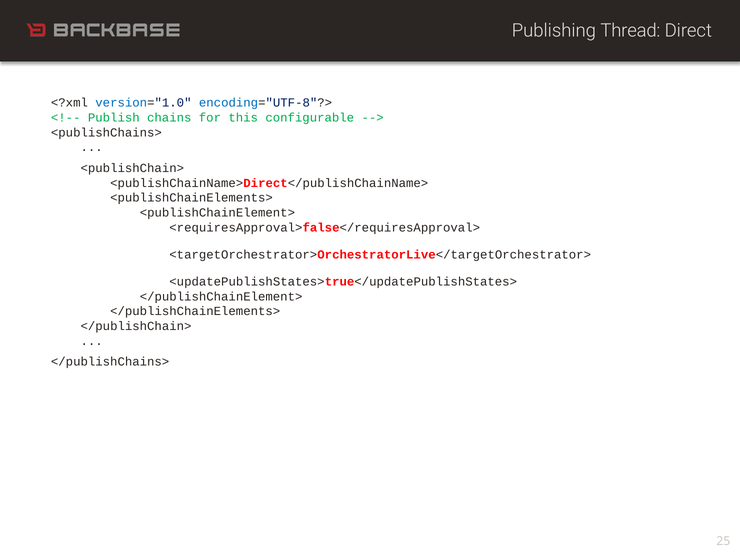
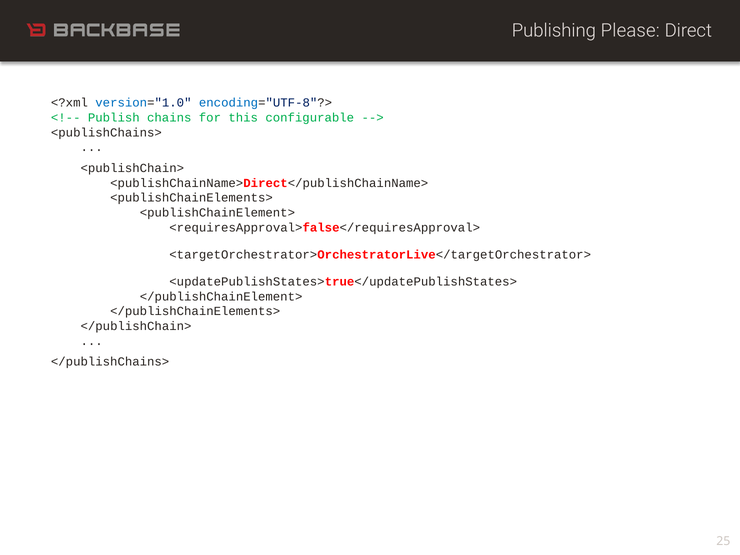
Thread: Thread -> Please (630, 31)
